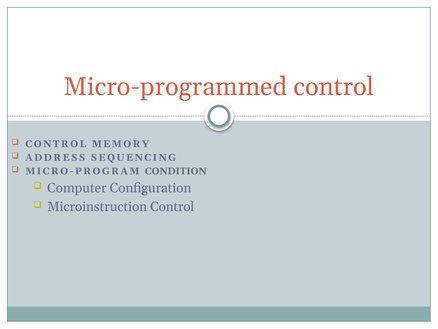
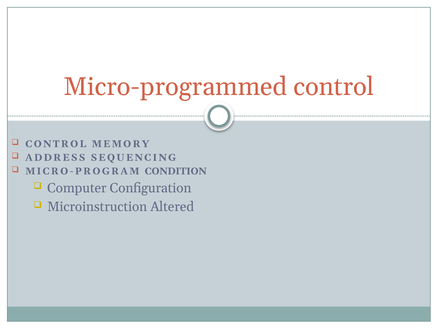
Microinstruction Control: Control -> Altered (172, 206)
